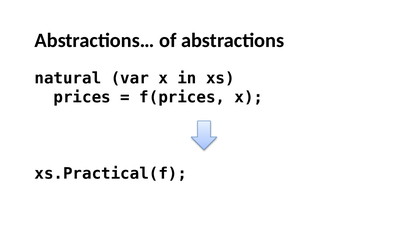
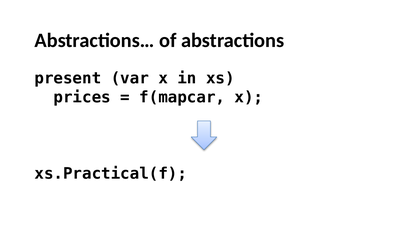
natural: natural -> present (68, 79)
f(prices: f(prices -> f(mapcar (182, 98)
